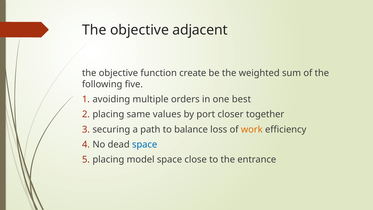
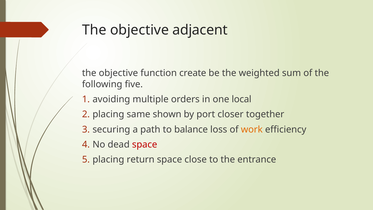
best: best -> local (242, 99)
values: values -> shown (167, 114)
space colour: blue -> red (145, 144)
model: model -> return (141, 160)
